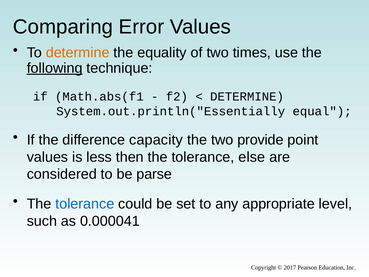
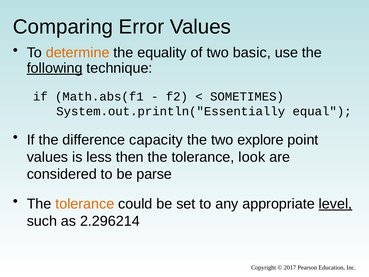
times: times -> basic (252, 53)
DETERMINE: DETERMINE -> SOMETIMES (247, 96)
provide: provide -> explore (260, 140)
else: else -> look (252, 157)
tolerance colour: blue -> orange (85, 204)
level underline: none -> present (335, 204)
0.000041: 0.000041 -> 2.296214 (110, 221)
